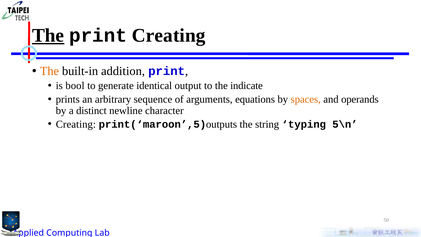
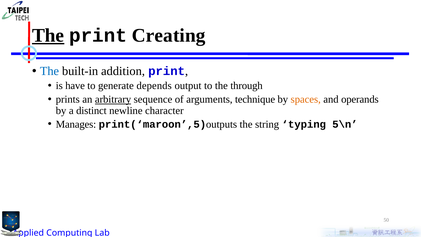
The colour: orange -> blue (50, 71)
bool: bool -> have (75, 86)
identical: identical -> depends (154, 86)
indicate: indicate -> through (247, 86)
arbitrary underline: none -> present (113, 99)
equations: equations -> technique (255, 99)
Creating: Creating -> Manages (76, 124)
